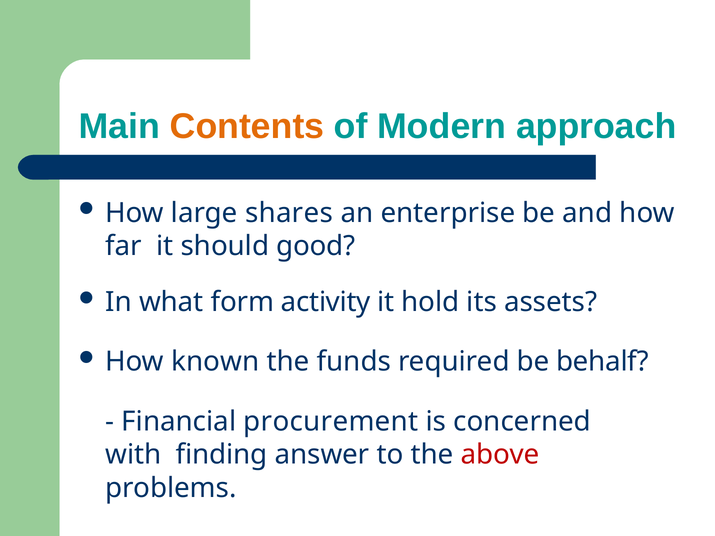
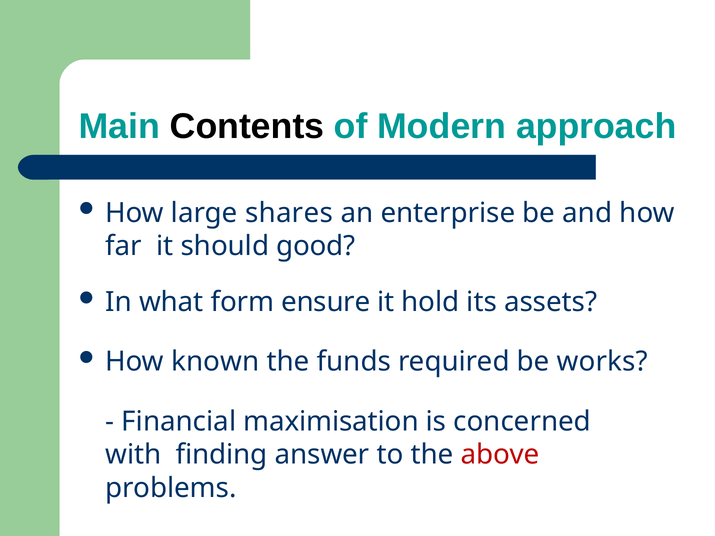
Contents colour: orange -> black (247, 126)
activity: activity -> ensure (326, 302)
behalf: behalf -> works (602, 362)
procurement: procurement -> maximisation (331, 422)
